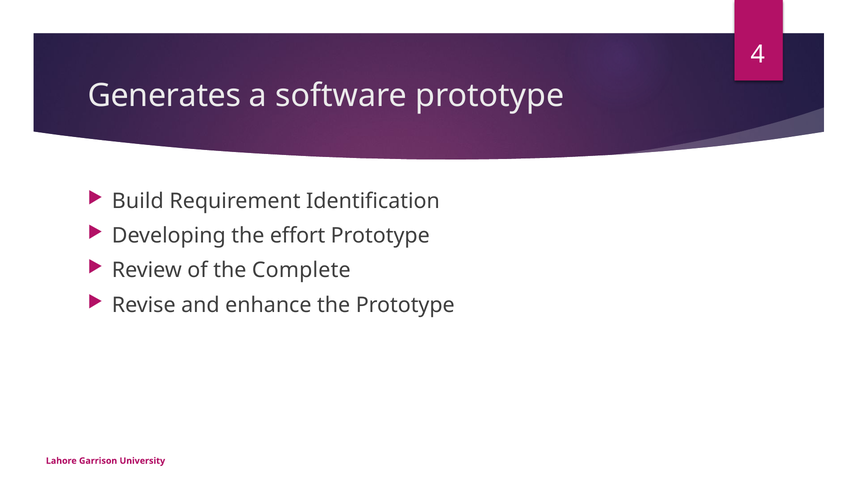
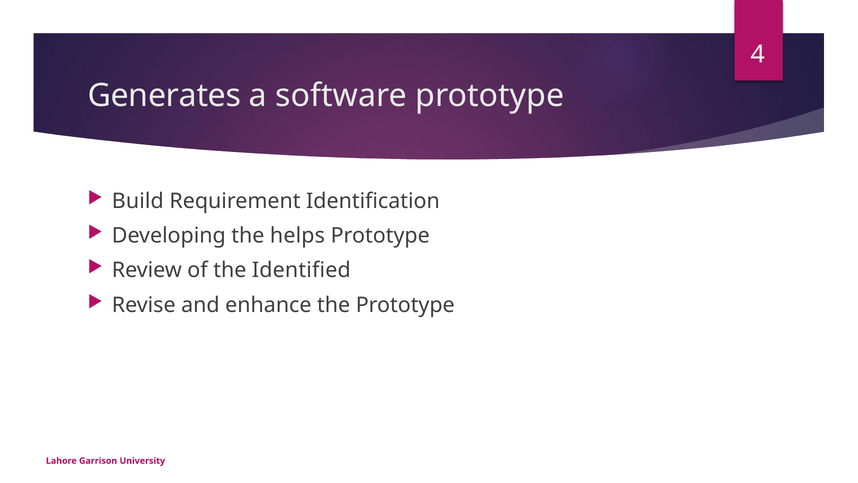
effort: effort -> helps (297, 235)
Complete: Complete -> Identified (301, 270)
